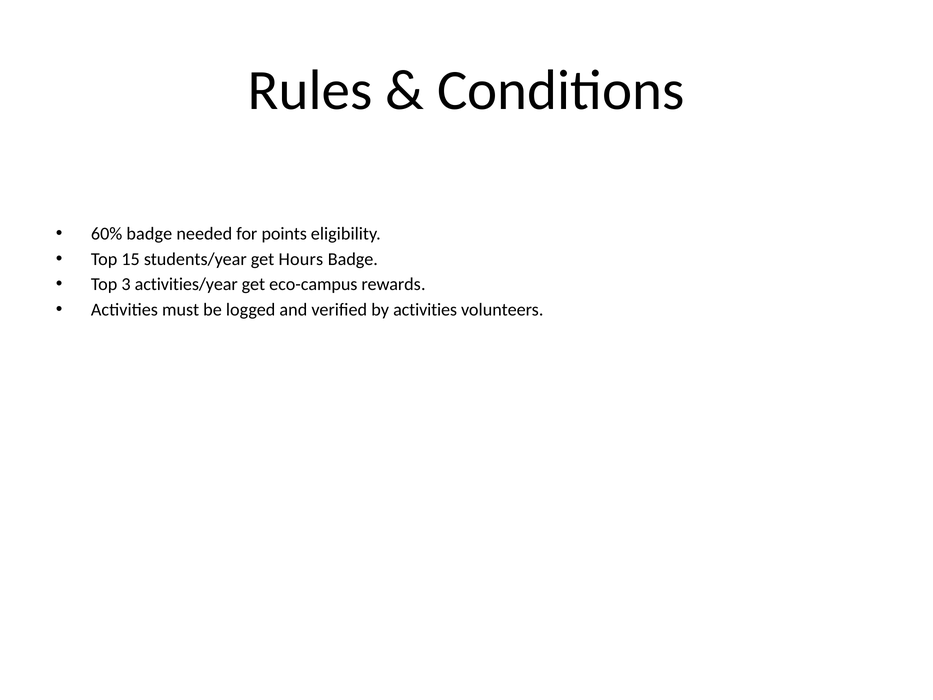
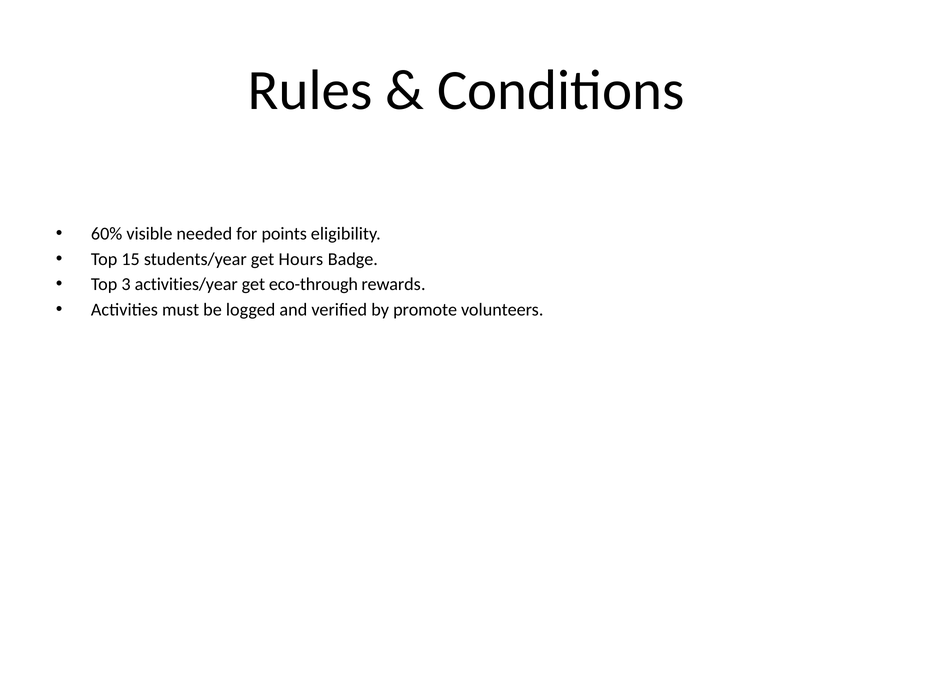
60% badge: badge -> visible (149, 234)
eco-campus: eco-campus -> eco-through (313, 284)
by activities: activities -> promote (425, 310)
